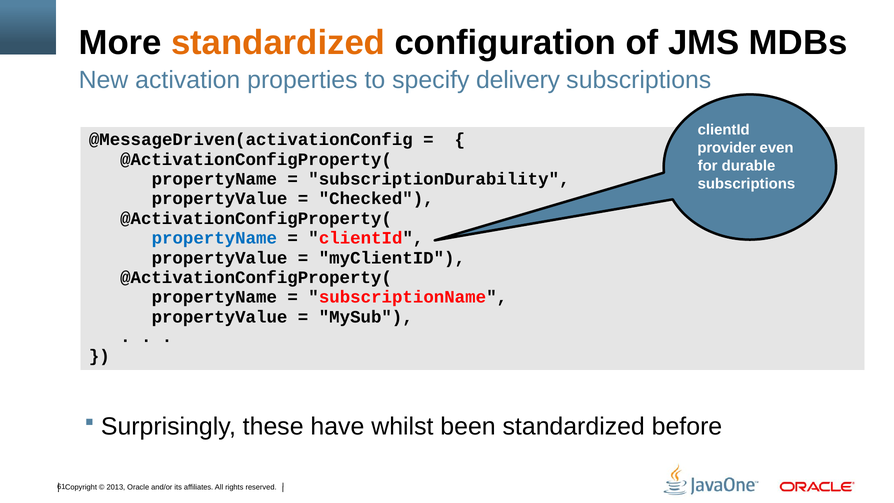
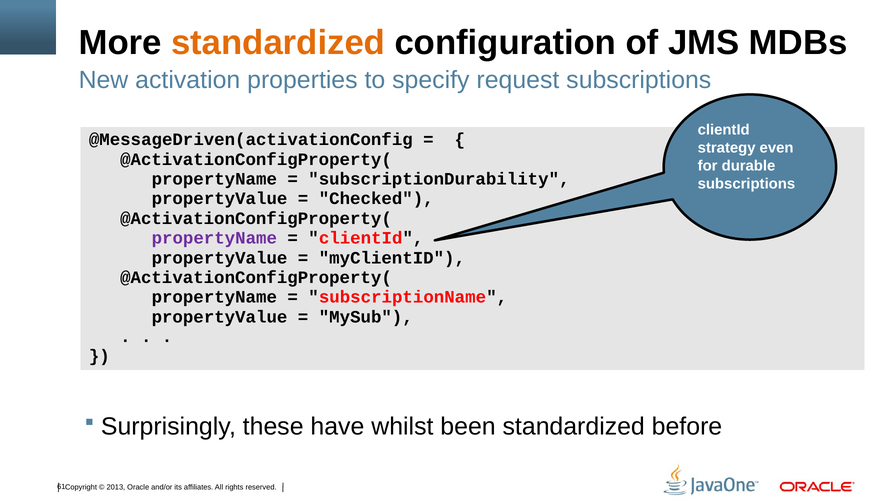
delivery: delivery -> request (518, 80)
provider: provider -> strategy (727, 148)
propertyName colour: blue -> purple (214, 238)
